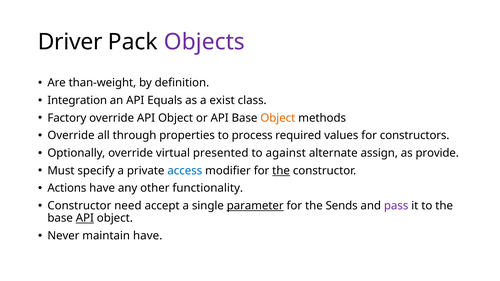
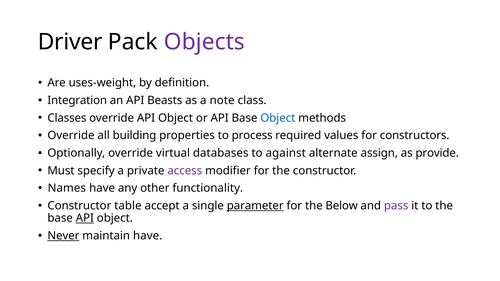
than-weight: than-weight -> uses-weight (102, 83)
Equals: Equals -> Beasts (165, 100)
exist: exist -> note (222, 100)
Factory: Factory -> Classes (67, 118)
Object colour: orange -> blue (278, 118)
through: through -> building (135, 136)
presented: presented -> databases (221, 153)
access colour: blue -> purple (185, 171)
the underline: present -> none (281, 171)
Actions: Actions -> Names (67, 188)
need: need -> table (128, 206)
Sends: Sends -> Below (342, 206)
Never underline: none -> present (63, 236)
